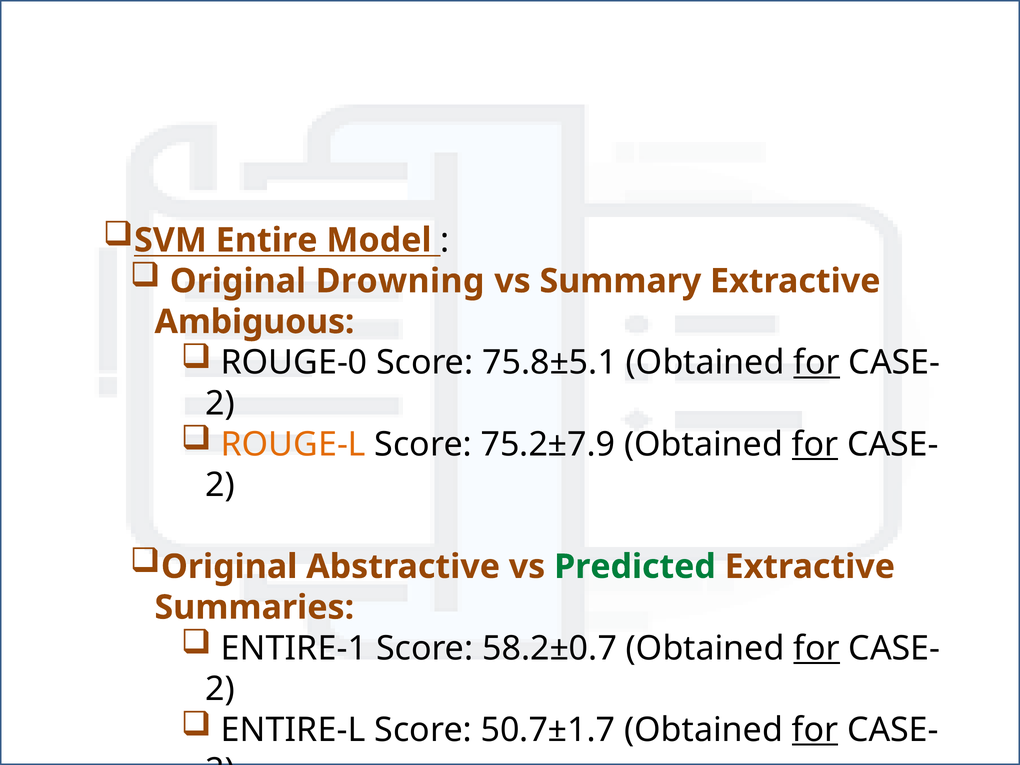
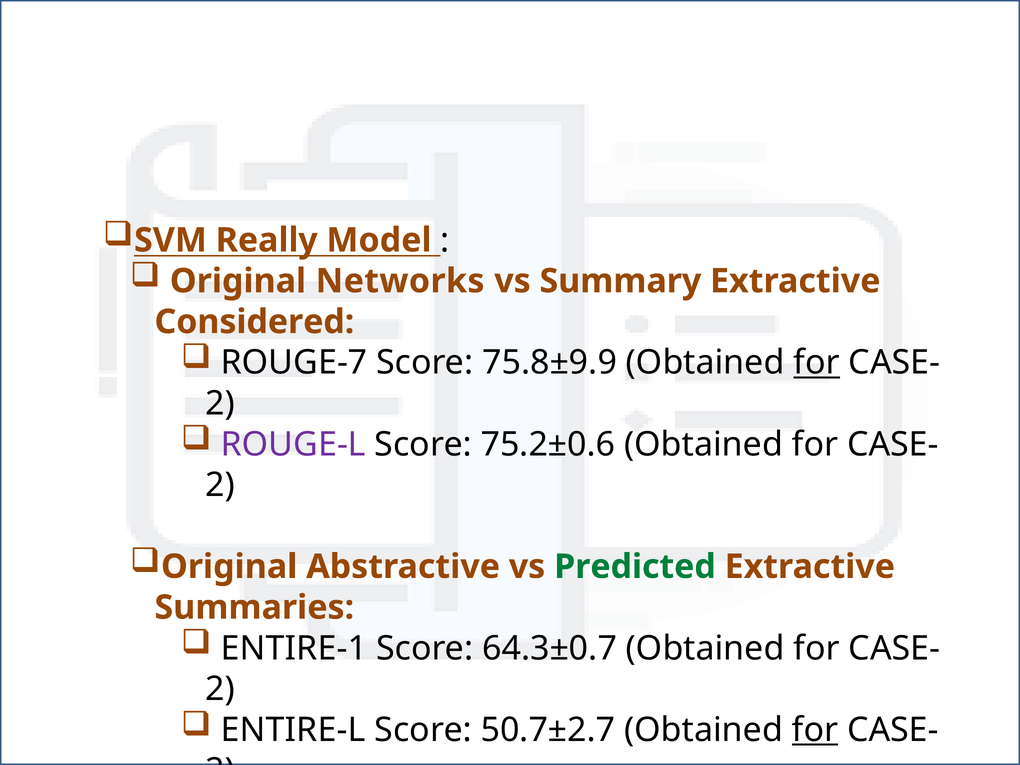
Entire: Entire -> Really (267, 240)
Drowning: Drowning -> Networks (400, 281)
Ambiguous: Ambiguous -> Considered (254, 322)
ROUGE-0: ROUGE-0 -> ROUGE-7 (294, 363)
75.8±5.1: 75.8±5.1 -> 75.8±9.9 (550, 363)
ROUGE-L colour: orange -> purple (293, 444)
75.2±7.9: 75.2±7.9 -> 75.2±0.6 (548, 444)
for underline: present -> none (815, 444)
58.2±0.7: 58.2±0.7 -> 64.3±0.7 (550, 648)
for underline: present -> none (817, 648)
50.7±1.7: 50.7±1.7 -> 50.7±2.7 (548, 730)
